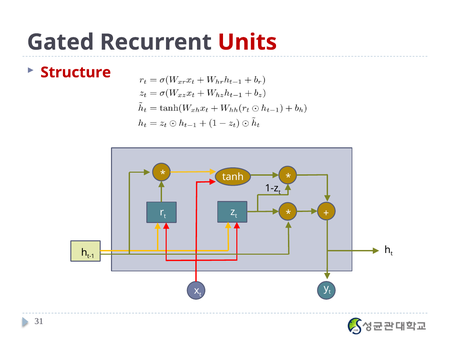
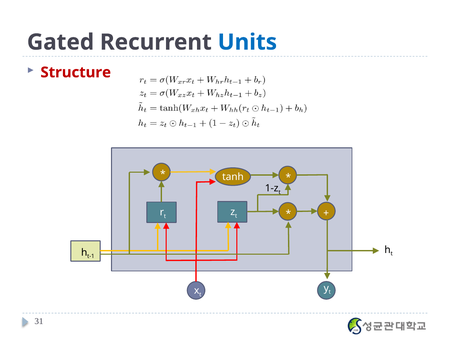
Units colour: red -> blue (247, 42)
